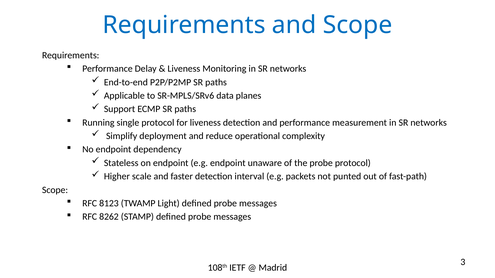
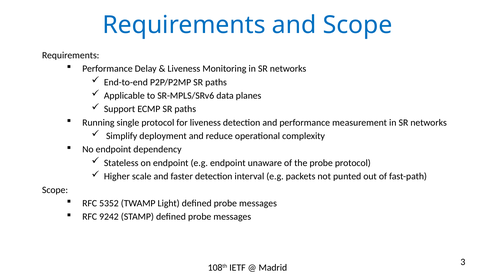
8123: 8123 -> 5352 (109, 204)
8262: 8262 -> 9242 (109, 217)
